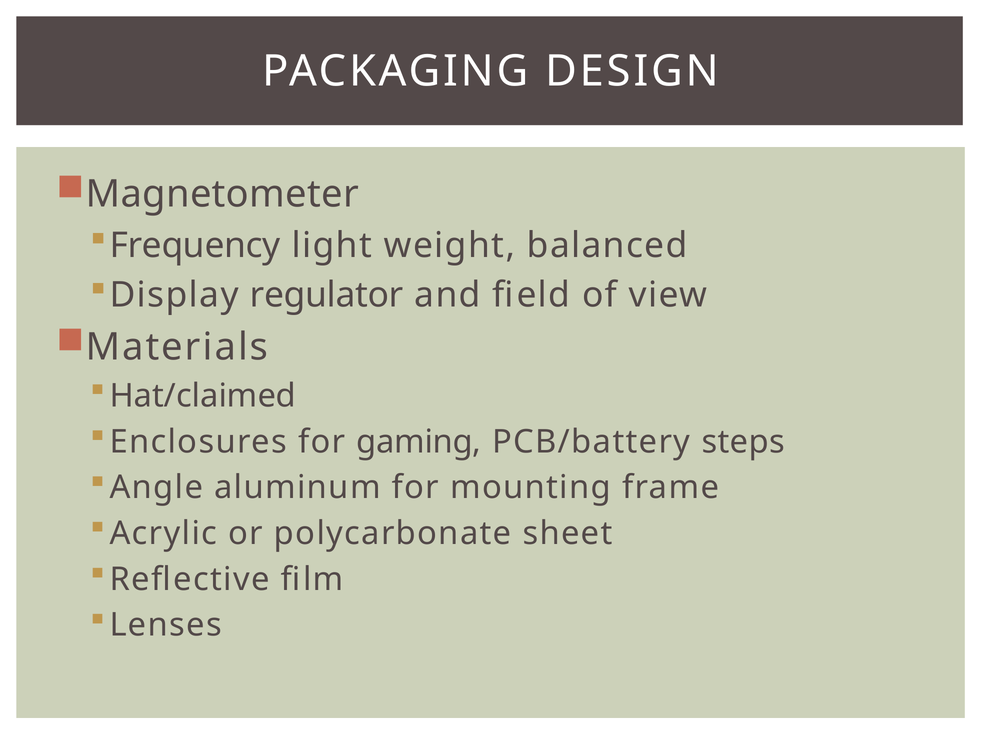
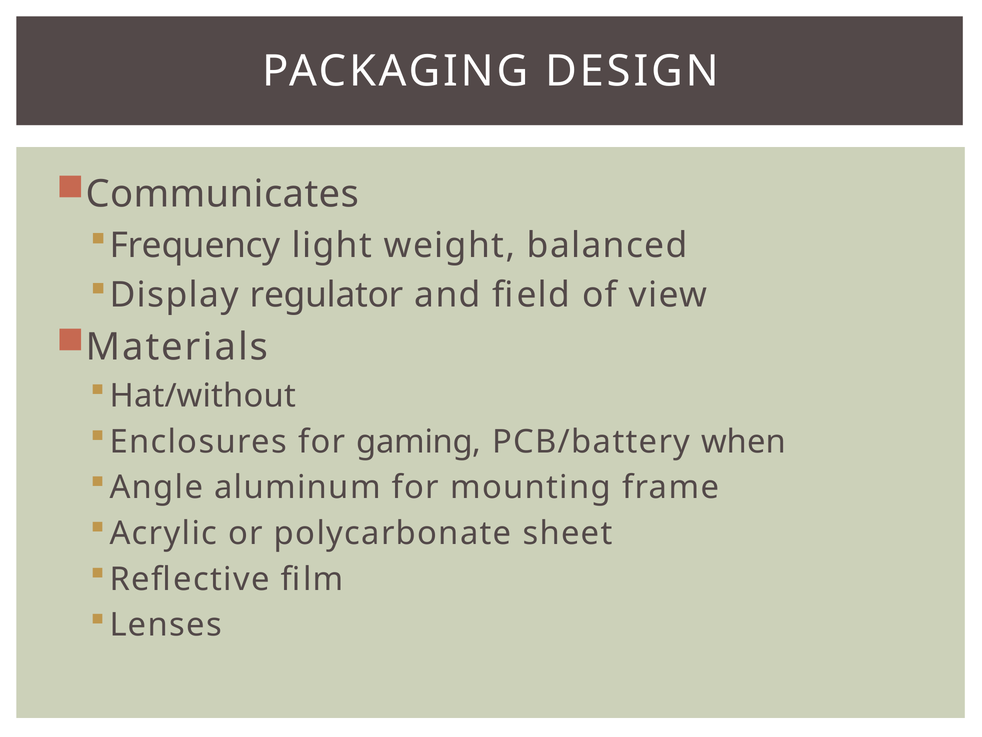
Magnetometer: Magnetometer -> Communicates (222, 194)
Hat/claimed: Hat/claimed -> Hat/without (203, 396)
steps: steps -> when (744, 441)
